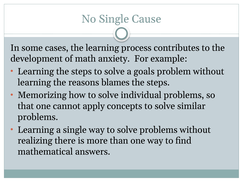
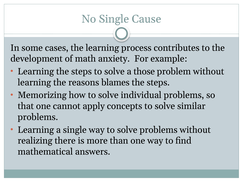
goals: goals -> those (144, 72)
